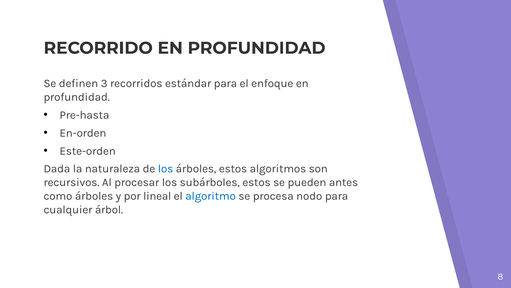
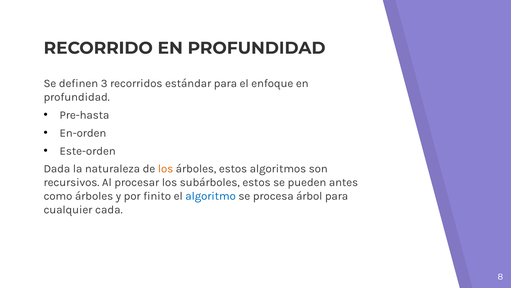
los colour: blue -> orange (166, 169)
lineal: lineal -> finito (157, 196)
nodo: nodo -> árbol (309, 196)
árbol: árbol -> cada (109, 209)
